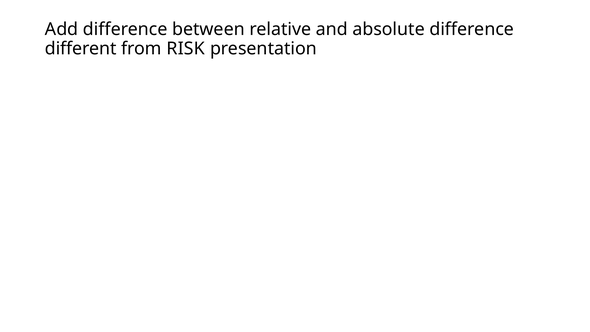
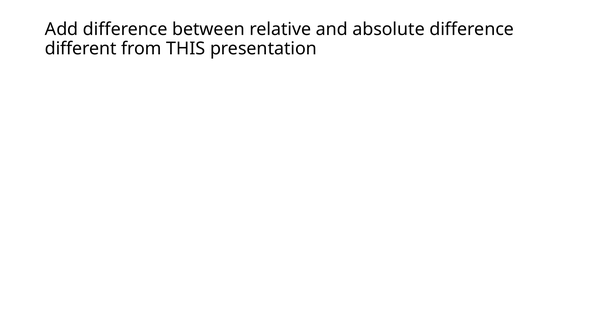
RISK: RISK -> THIS (186, 49)
